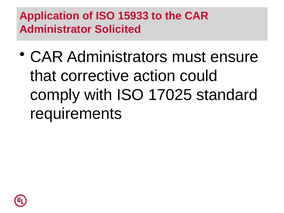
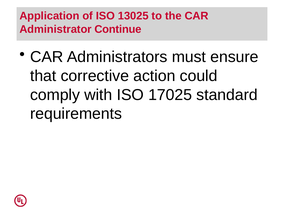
15933: 15933 -> 13025 (133, 16)
Solicited: Solicited -> Continue (118, 29)
